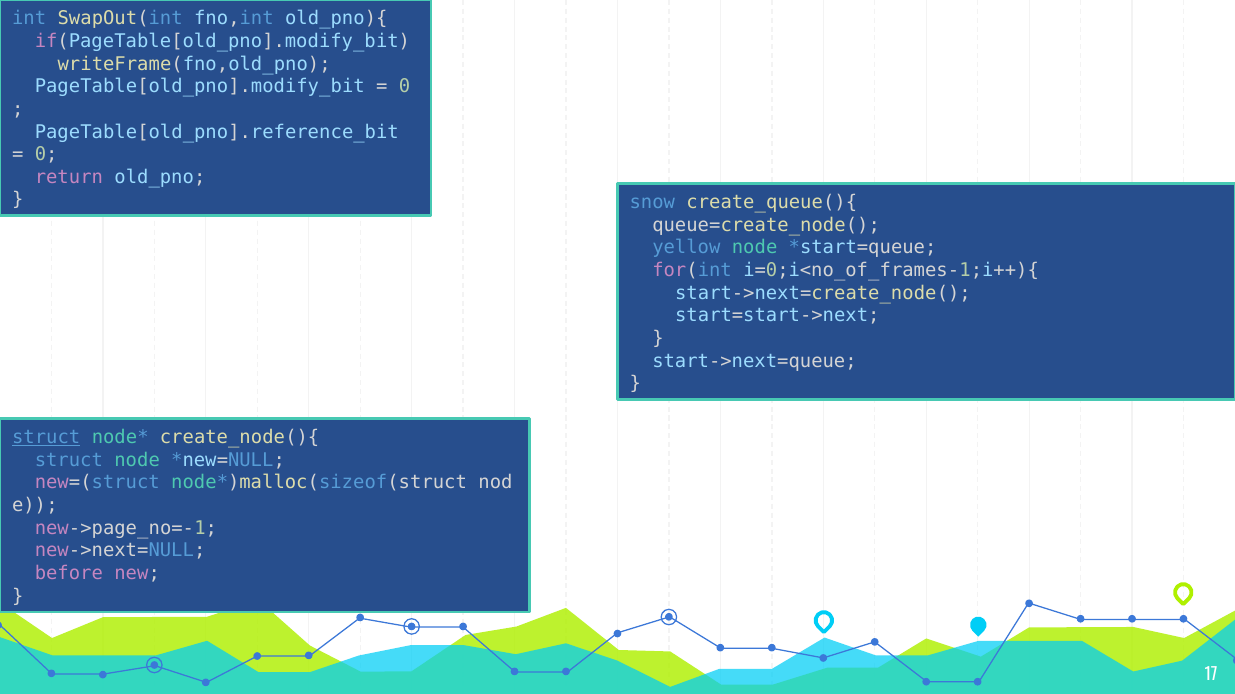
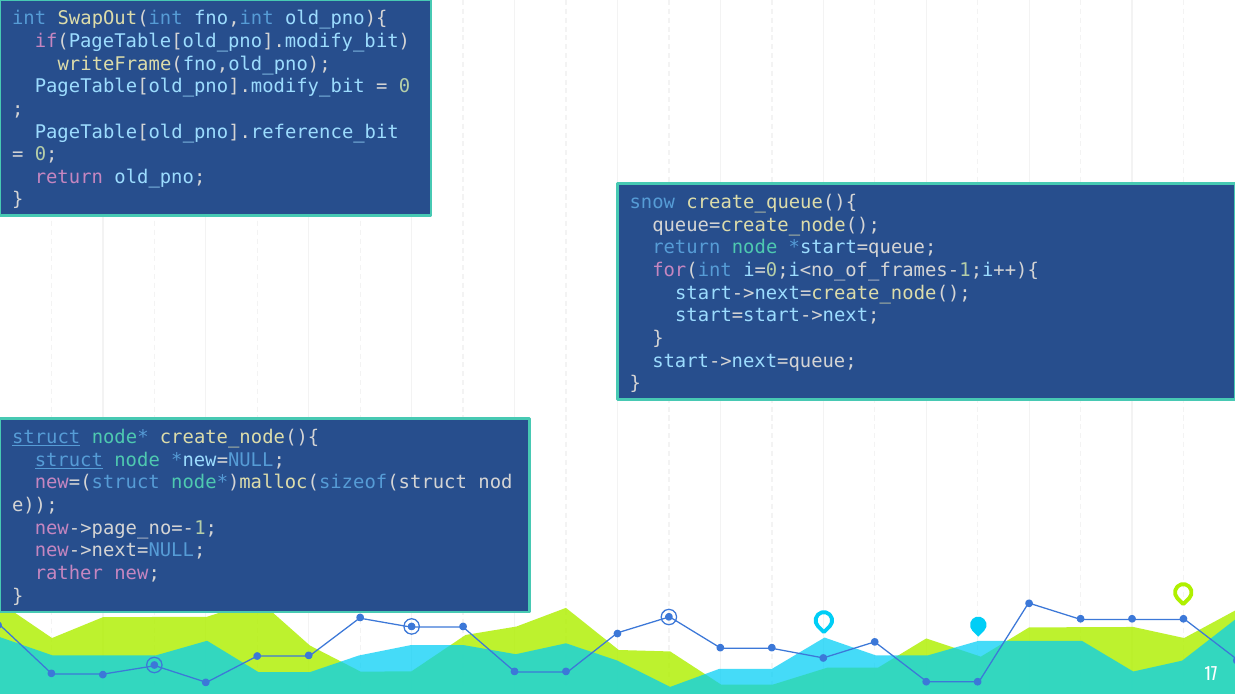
yellow: yellow -> return (686, 248)
struct underline: none -> present (69, 460)
before: before -> rather (69, 574)
